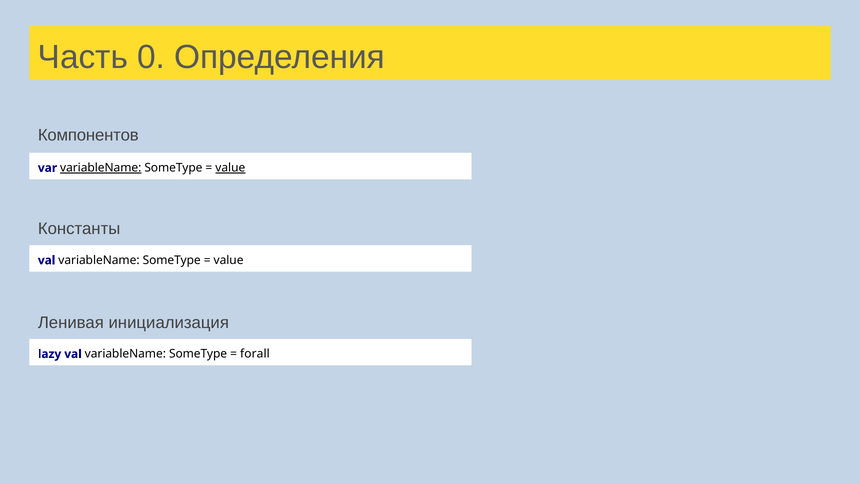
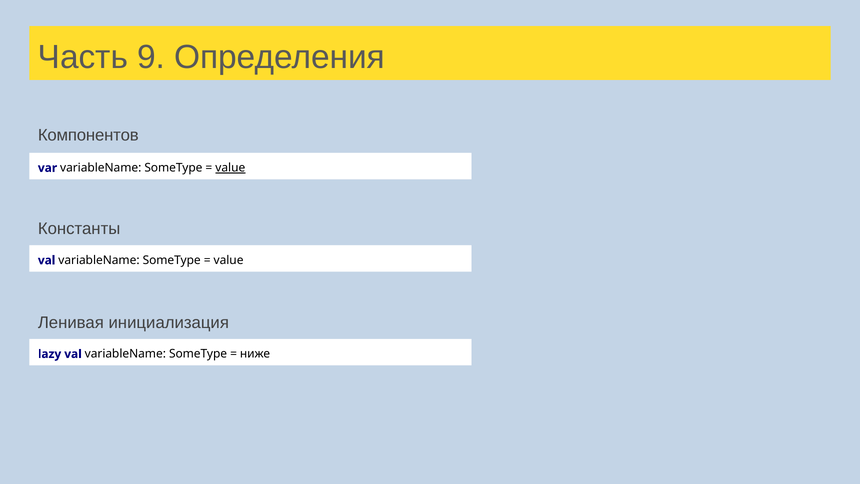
0: 0 -> 9 (151, 57)
variableName underline: present -> none (101, 168)
forall: forall -> ниже (255, 354)
